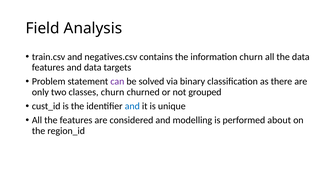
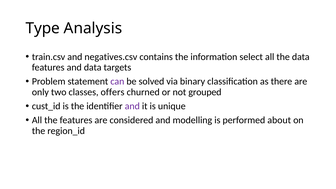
Field: Field -> Type (43, 28)
information churn: churn -> select (251, 57)
classes churn: churn -> offers (113, 92)
and colour: blue -> purple (132, 106)
